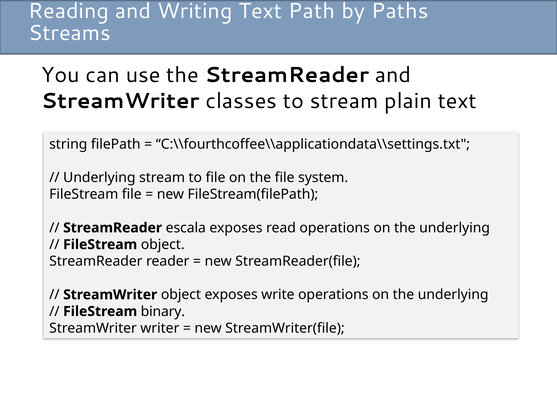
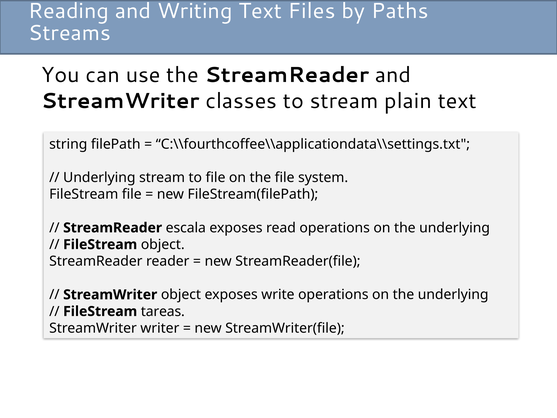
Path: Path -> Files (312, 11)
binary: binary -> tareas (163, 311)
